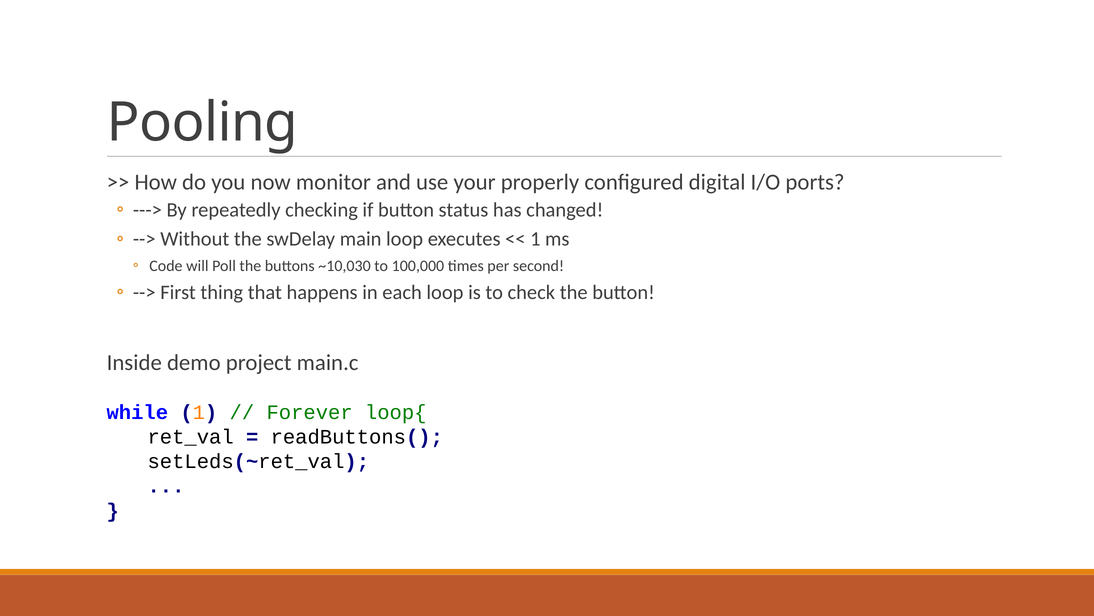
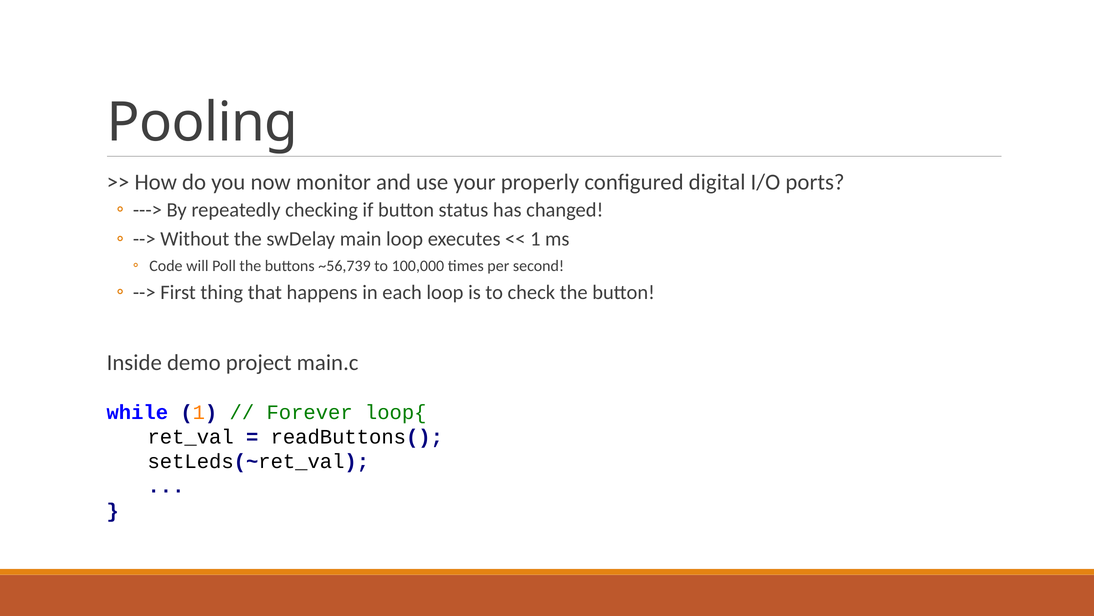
~10,030: ~10,030 -> ~56,739 (345, 265)
